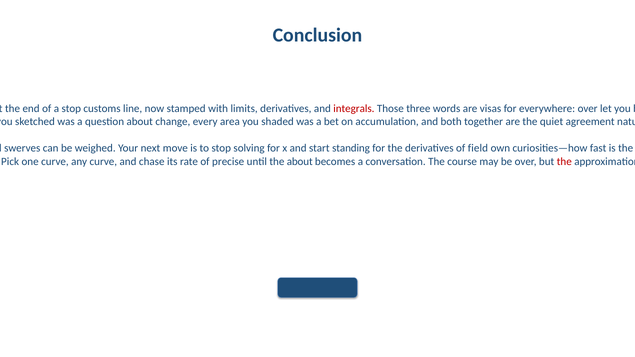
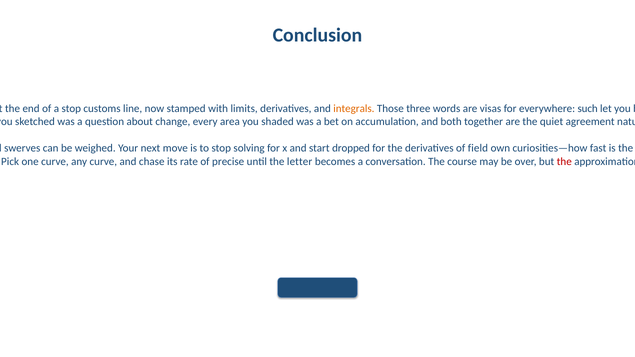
integrals colour: red -> orange (354, 109)
everywhere over: over -> such (588, 109)
standing: standing -> dropped (351, 148)
the about: about -> letter (300, 162)
